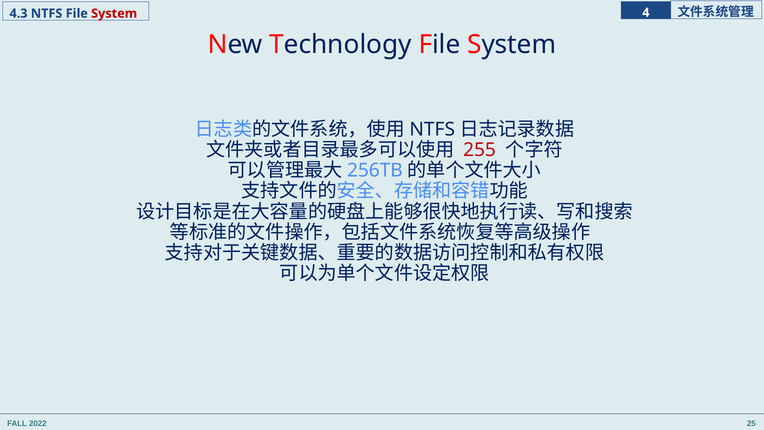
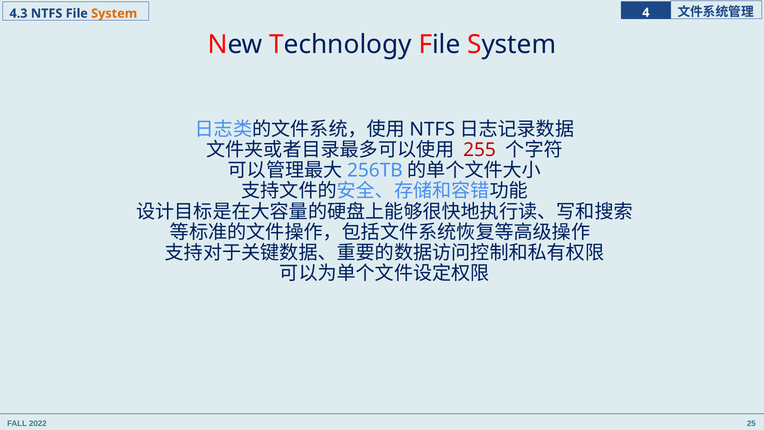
System colour: red -> orange (114, 13)
